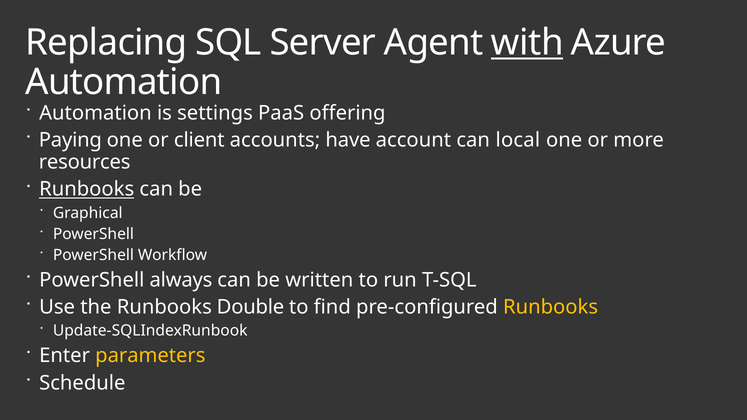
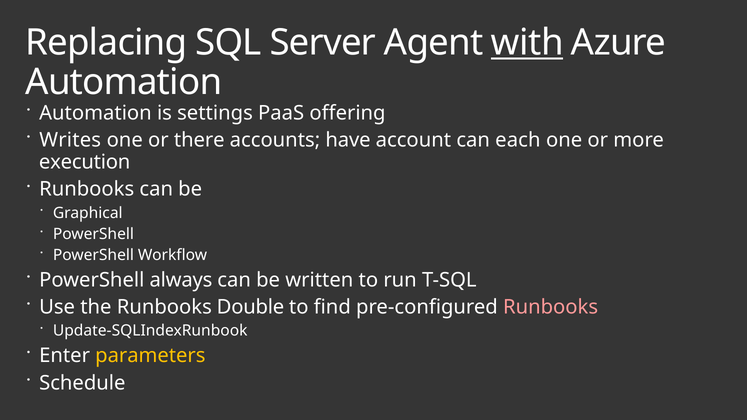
Paying: Paying -> Writes (70, 140)
client: client -> there (199, 140)
local: local -> each (518, 140)
resources: resources -> execution (85, 162)
Runbooks underline: present -> none (87, 189)
Runbooks colour: yellow -> pink (551, 307)
